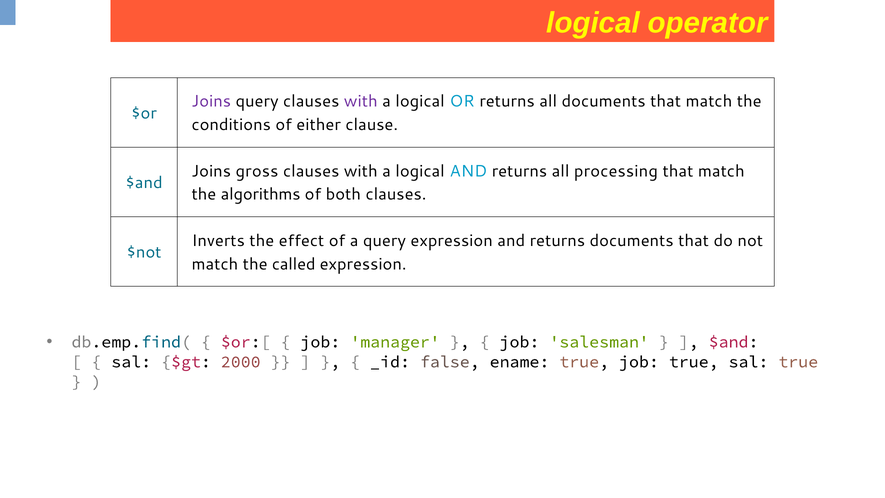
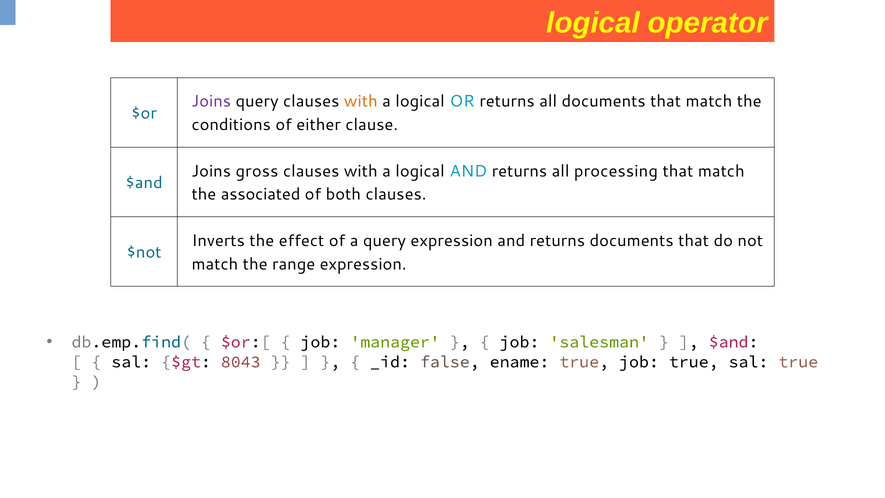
with colour: purple -> orange (361, 101)
algorithms: algorithms -> associated (261, 194)
called: called -> range (294, 264)
2000: 2000 -> 8043 (241, 362)
